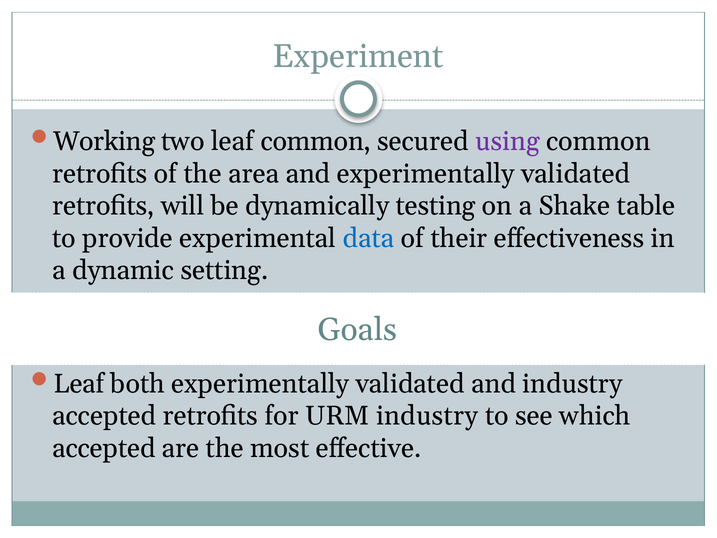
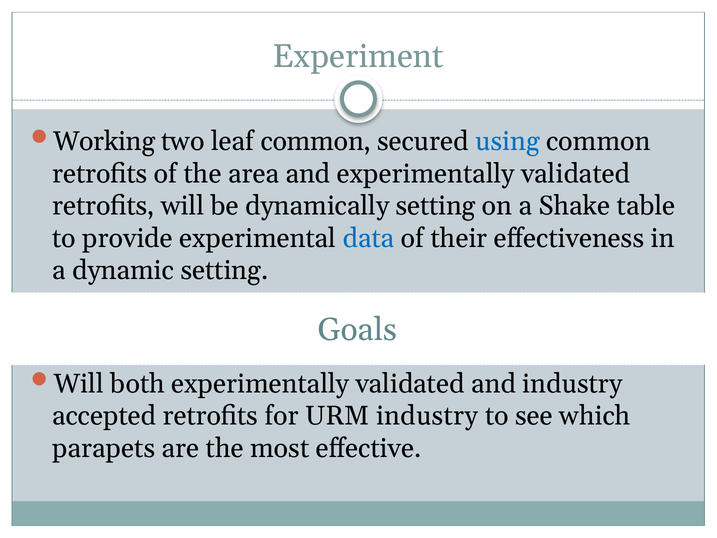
using colour: purple -> blue (508, 141)
dynamically testing: testing -> setting (436, 206)
Leaf: Leaf -> Will (79, 384)
accepted: accepted -> parapets (104, 448)
